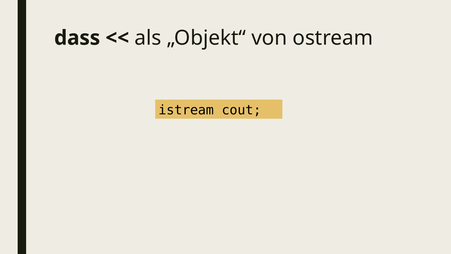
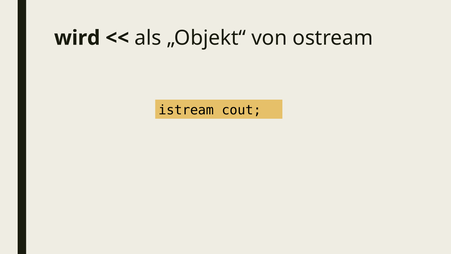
dass: dass -> wird (77, 38)
